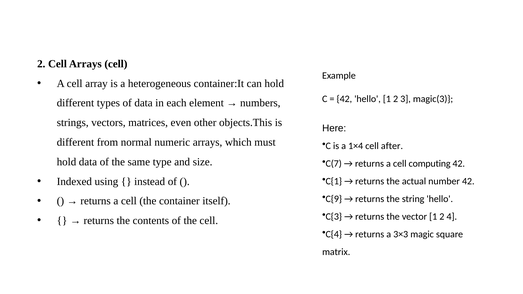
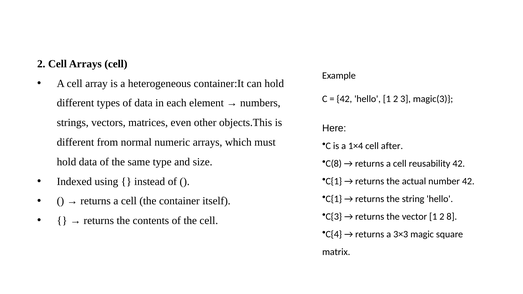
C(7: C(7 -> C(8 (334, 164)
computing: computing -> reusability (430, 164)
C{9: C{9 -> C{1 (334, 199)
4: 4 -> 8 (452, 217)
